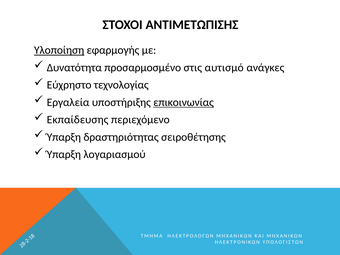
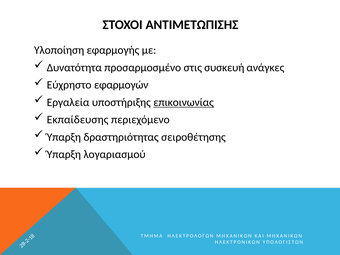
Υλοποίηση underline: present -> none (59, 50)
αυτισμό: αυτισμό -> συσκευή (224, 68)
τεχνολογίας: τεχνολογίας -> εφαρμογών (121, 85)
